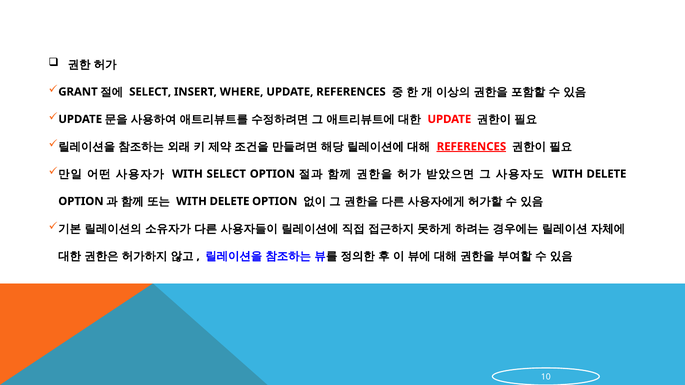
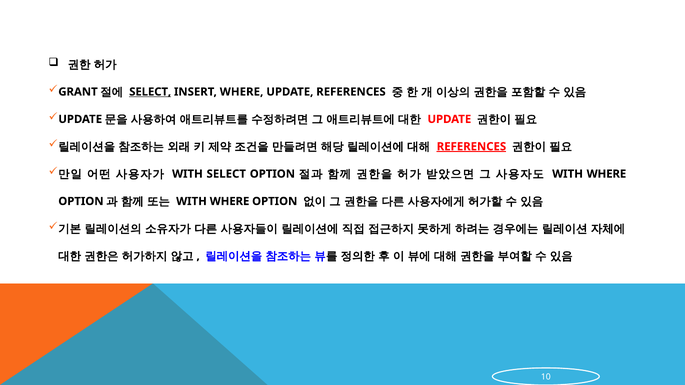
SELECT underline: none -> present (150, 92)
DELETE: DELETE -> WHERE (606, 174)
DELETE: DELETE -> WHERE (230, 201)
